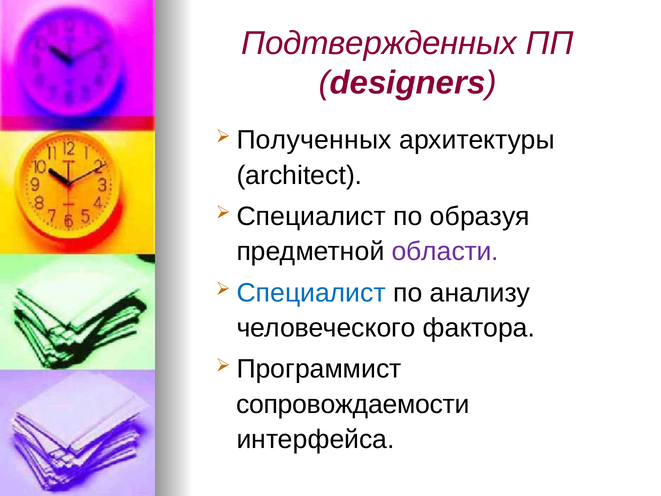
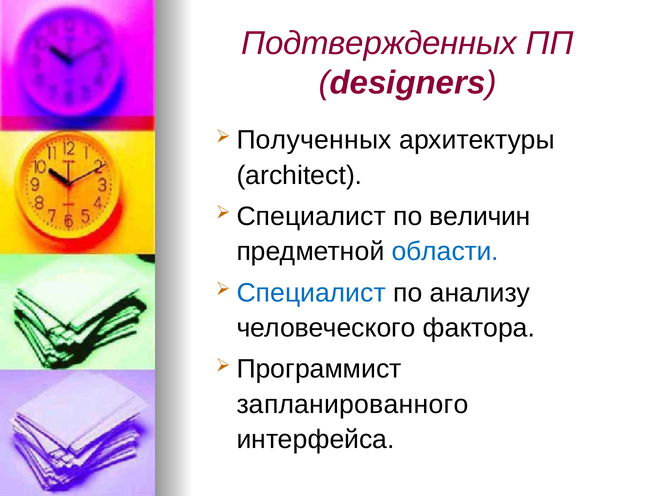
образуя: образуя -> величин (480, 216)
области colour: purple -> blue (445, 251)
сопровождаемости: сопровождаемости -> запланированного (353, 404)
